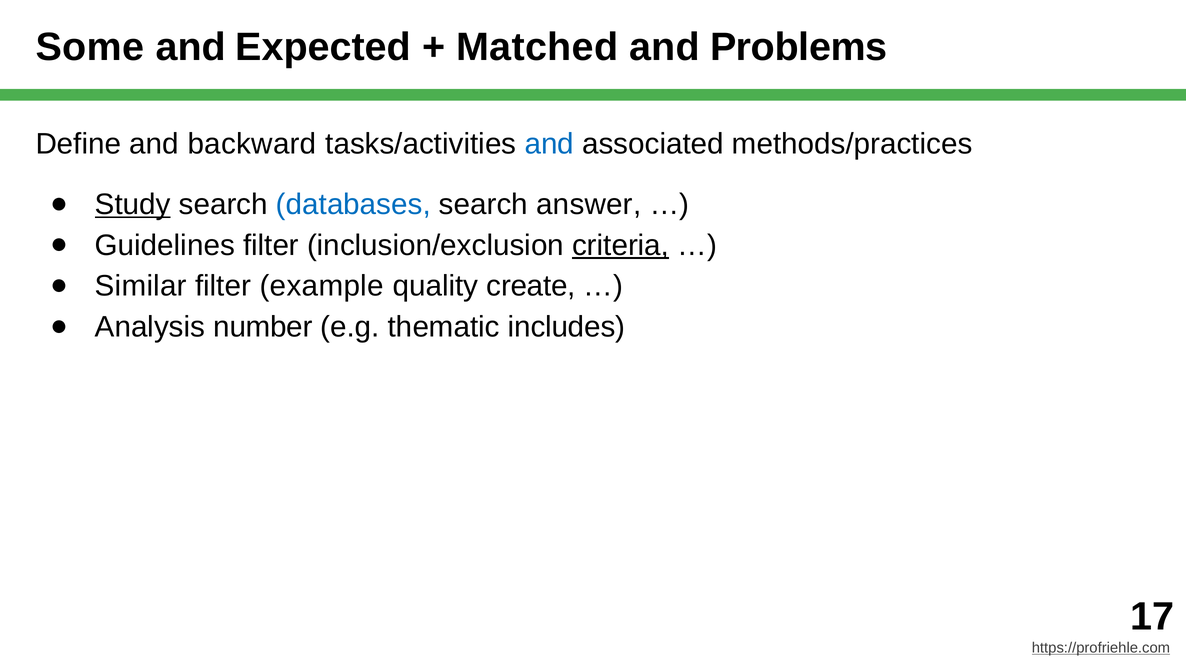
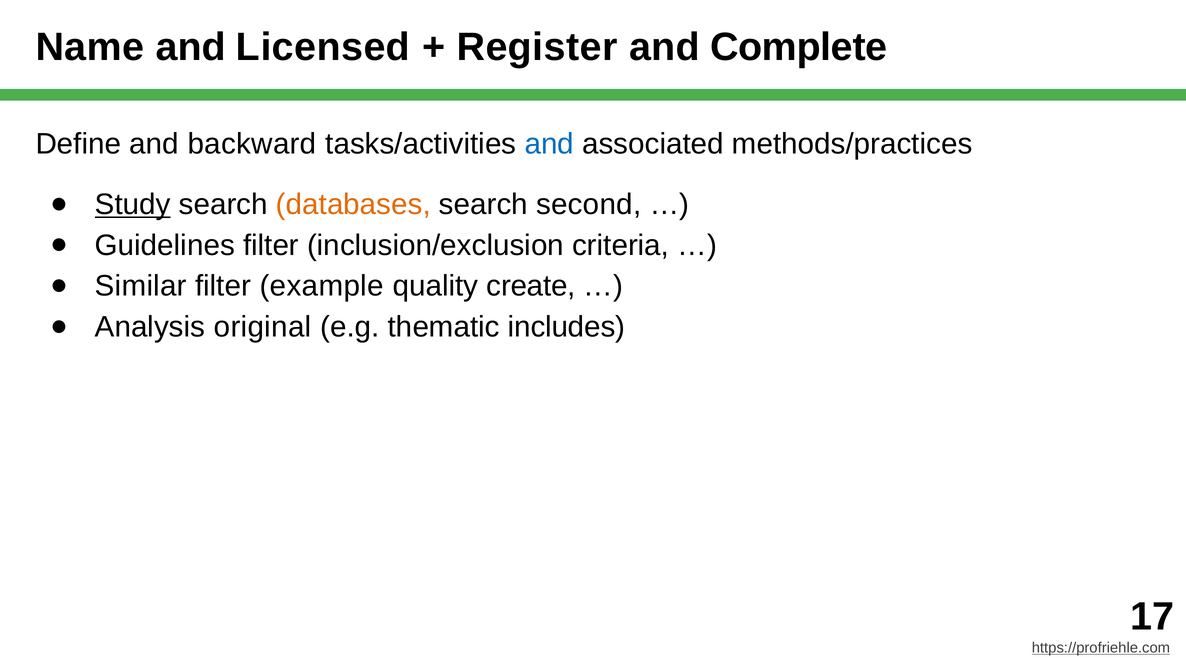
Some: Some -> Name (90, 47)
Expected: Expected -> Licensed (323, 47)
Matched: Matched -> Register (537, 47)
Problems: Problems -> Complete (799, 47)
databases colour: blue -> orange (353, 204)
answer: answer -> second (589, 204)
criteria underline: present -> none (621, 245)
number: number -> original (263, 327)
